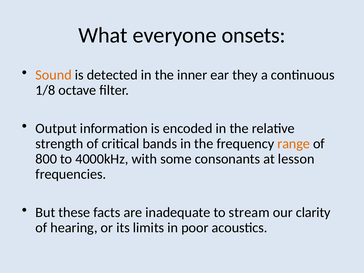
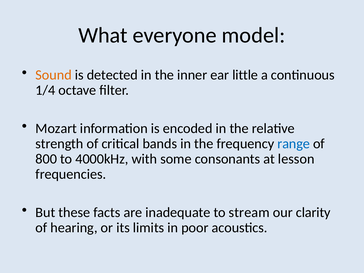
onsets: onsets -> model (254, 35)
they: they -> little (245, 75)
1/8: 1/8 -> 1/4 (45, 90)
Output: Output -> Mozart (56, 128)
range colour: orange -> blue (294, 144)
